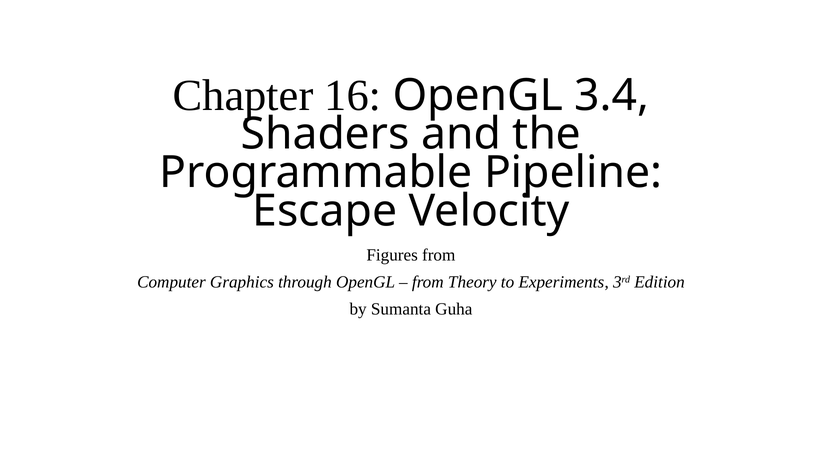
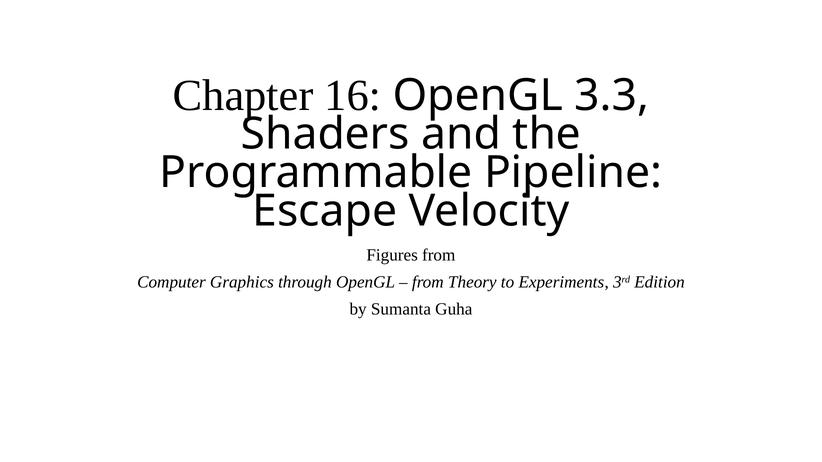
3.4: 3.4 -> 3.3 (612, 96)
